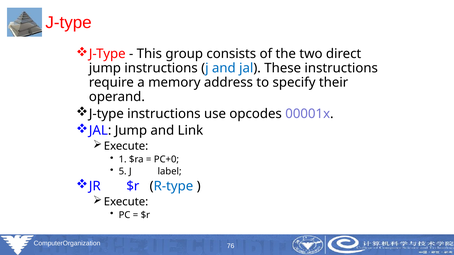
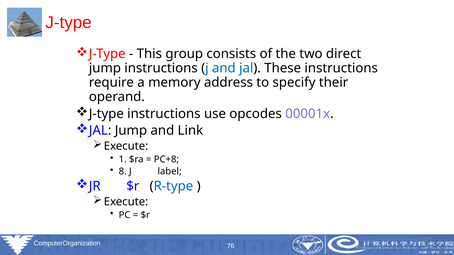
PC+0: PC+0 -> PC+8 (166, 160)
5: 5 -> 8 (123, 172)
